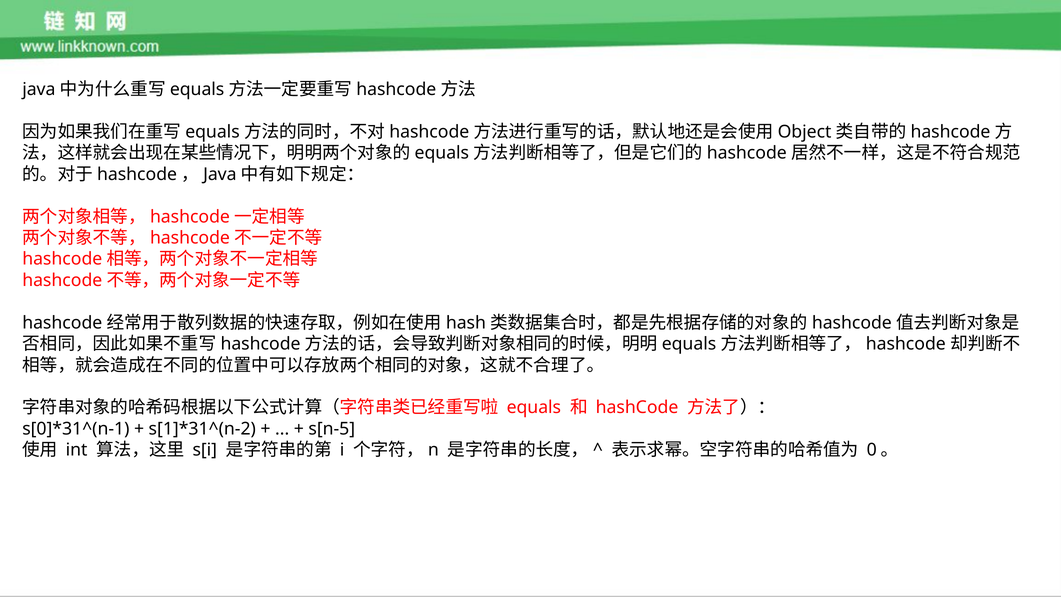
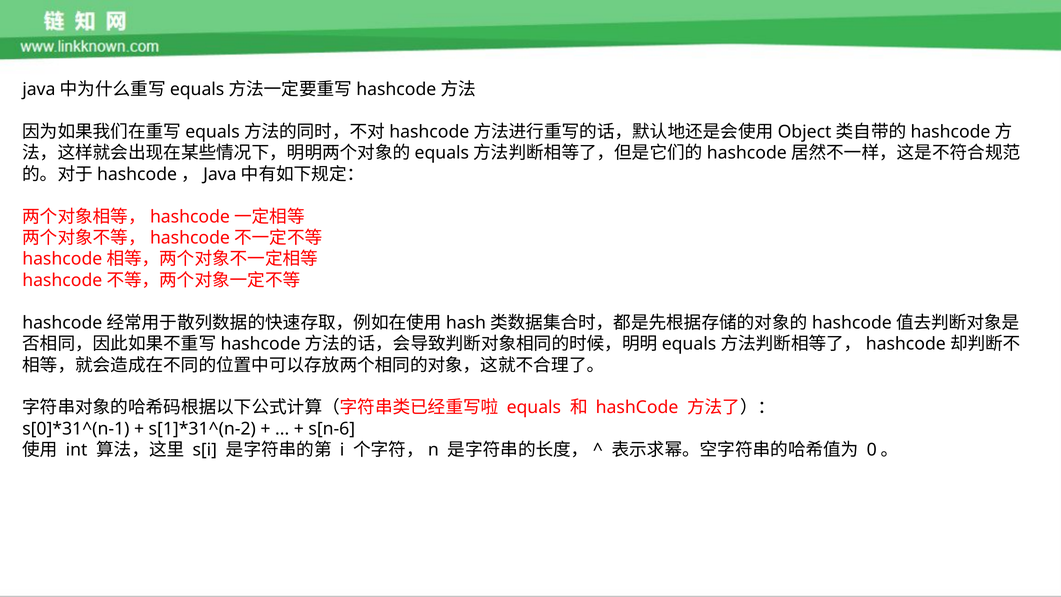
s[n-5: s[n-5 -> s[n-6 (332, 429)
